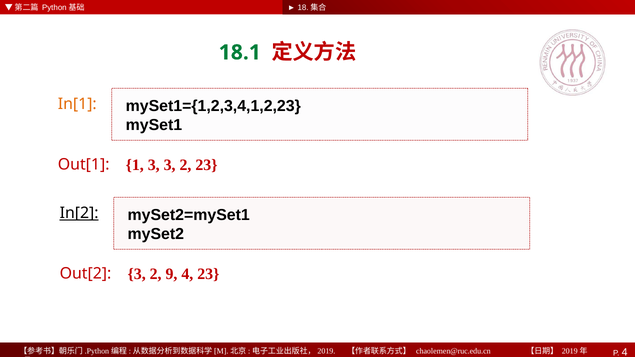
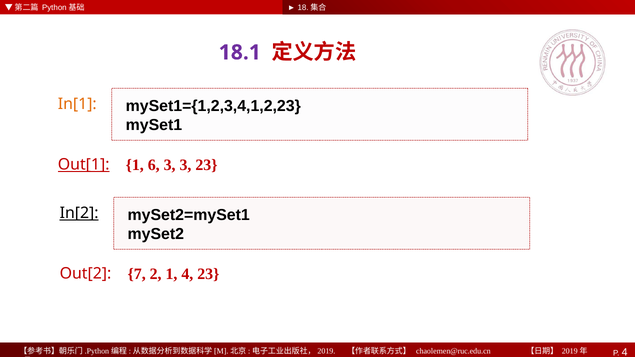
18.1 colour: green -> purple (240, 52)
Out[1 underline: none -> present (84, 165)
1 3: 3 -> 6 (154, 165)
2: 2 -> 3 (185, 165)
Out[2 3: 3 -> 7 (137, 274)
2 9: 9 -> 1 (172, 274)
